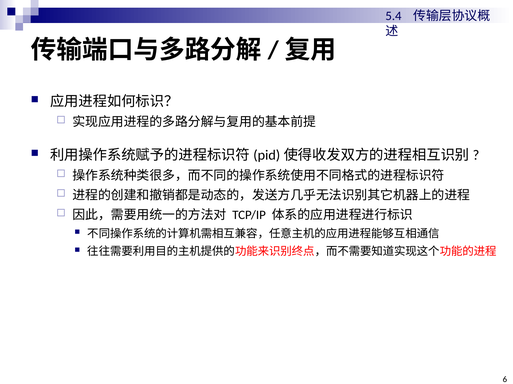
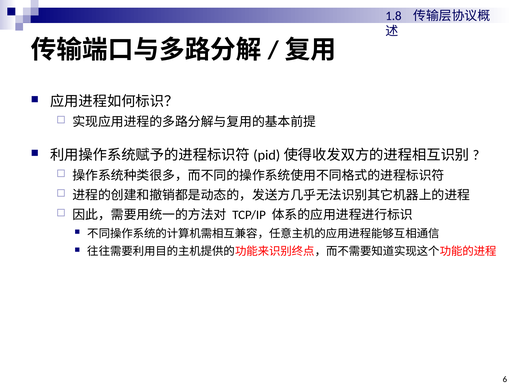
5.4: 5.4 -> 1.8 (393, 16)
